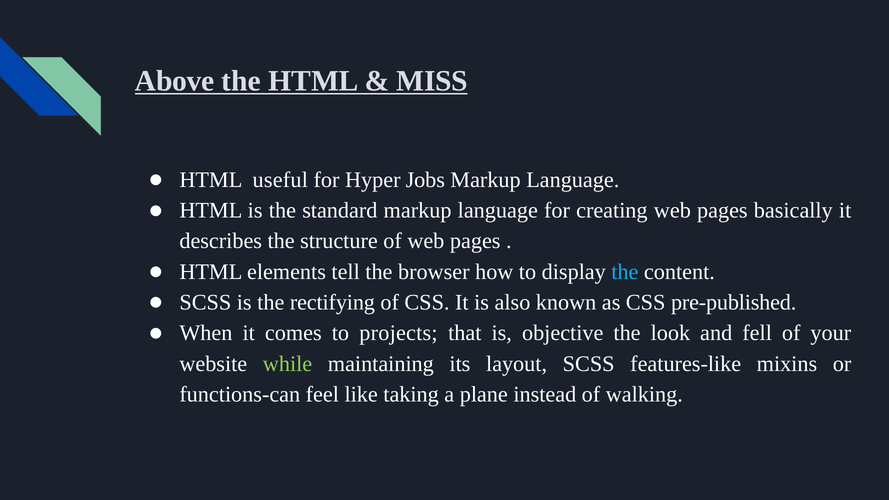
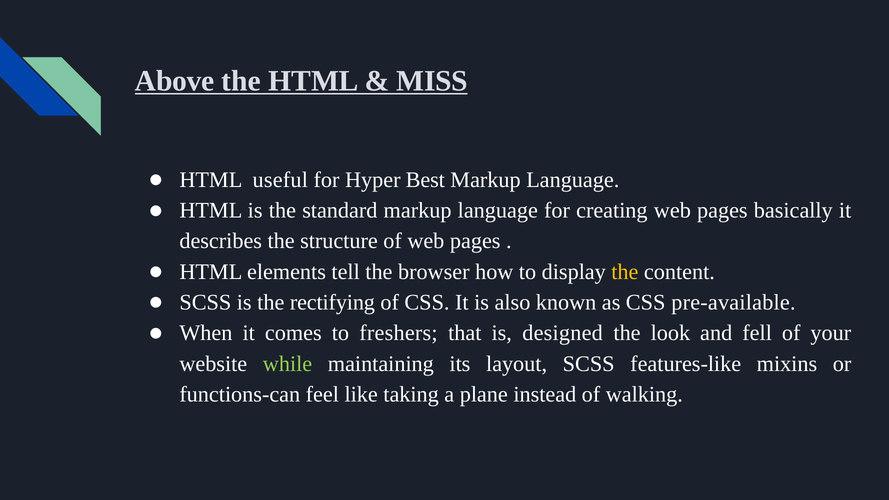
Jobs: Jobs -> Best (425, 180)
the colour: light blue -> yellow (625, 272)
pre-published: pre-published -> pre-available (733, 303)
projects: projects -> freshers (398, 333)
objective: objective -> designed (563, 333)
